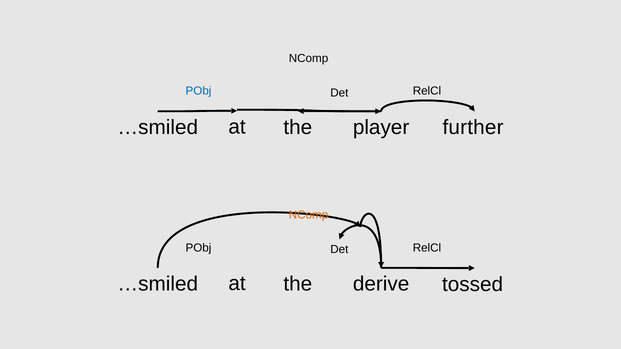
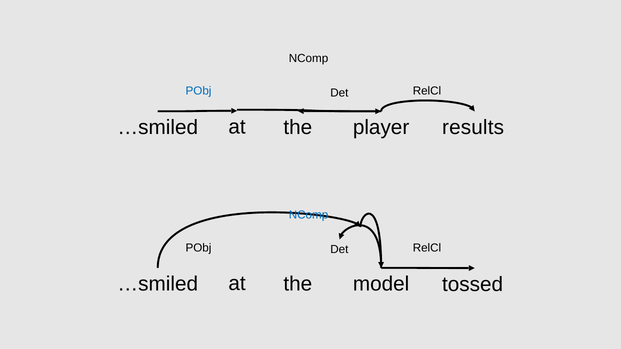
further: further -> results (473, 128)
NComp colour: orange -> blue (309, 215)
derive: derive -> model (381, 284)
